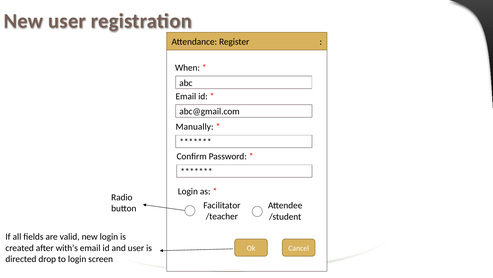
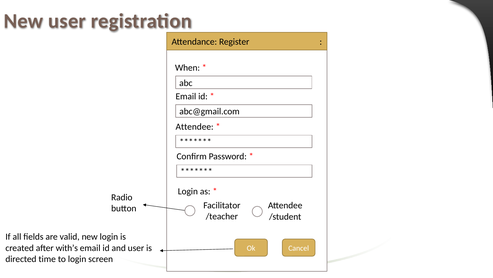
Manually: Manually -> Attendee (195, 126)
drop: drop -> time (47, 259)
